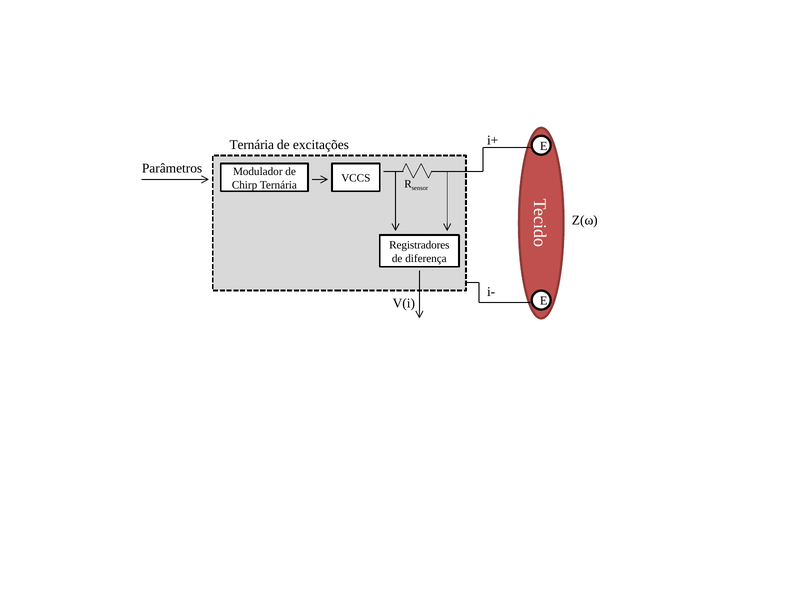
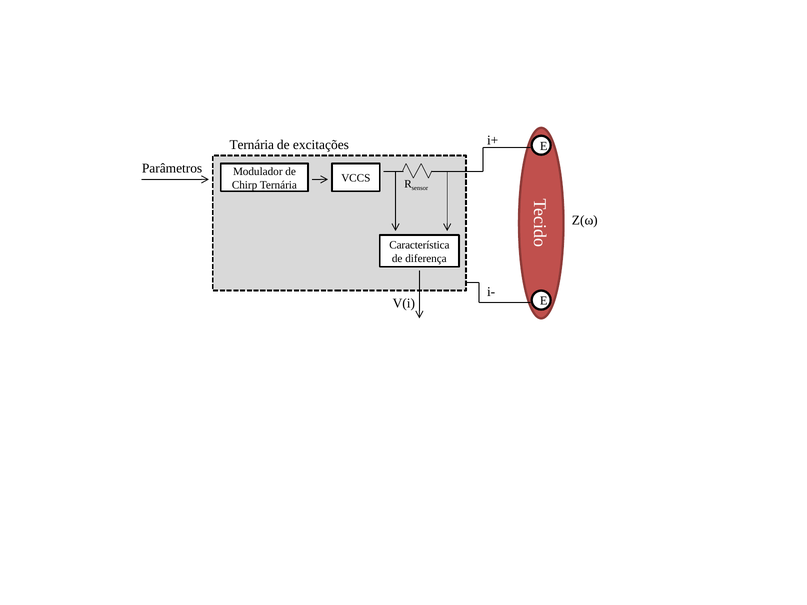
Registradores: Registradores -> Característica (419, 245)
